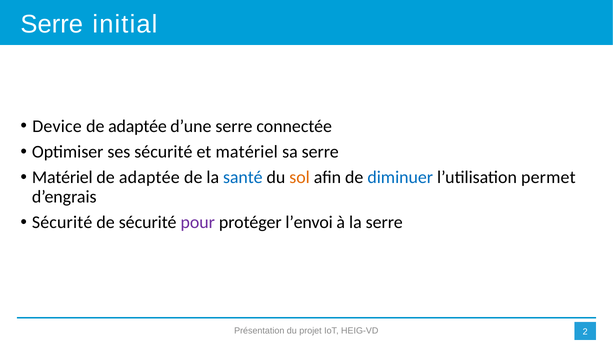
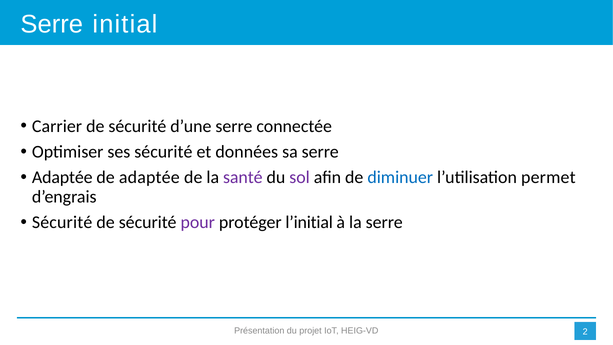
Device: Device -> Carrier (57, 126)
adaptée: adaptée -> sécurité (137, 126)
et matériel: matériel -> données (247, 152)
Matériel: Matériel -> Adaptée (62, 177)
santé colour: blue -> purple (243, 177)
sol colour: orange -> purple (300, 177)
l’envoi: l’envoi -> l’initial (309, 222)
